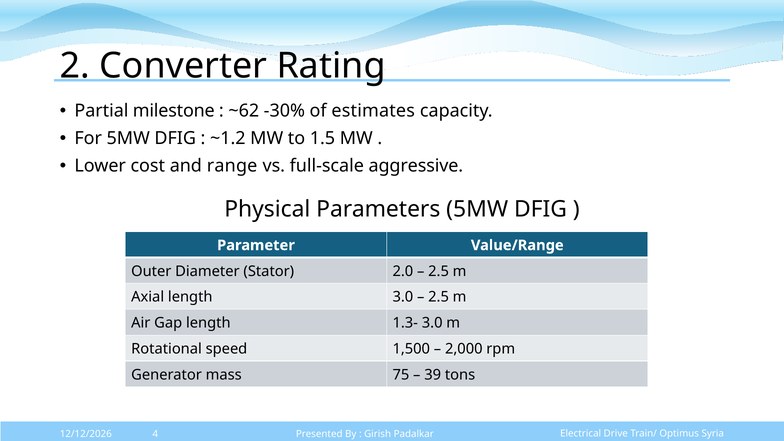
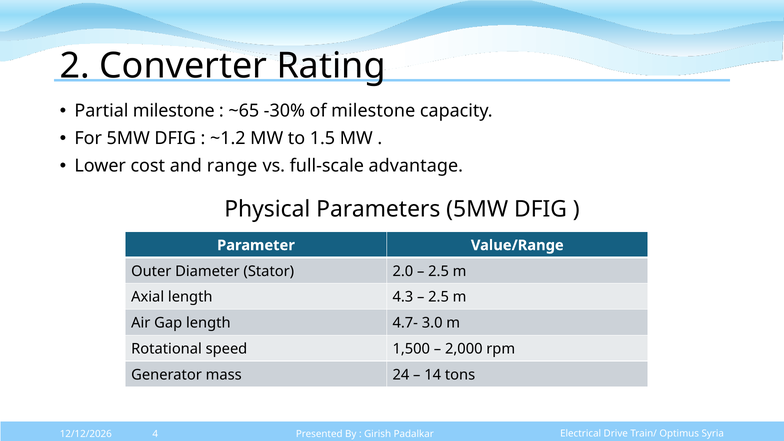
~62: ~62 -> ~65 (244, 111)
of estimates: estimates -> milestone (373, 111)
aggressive: aggressive -> advantage (416, 166)
length 3.0: 3.0 -> 4.3 (403, 297)
1.3-: 1.3- -> 4.7- (405, 323)
75: 75 -> 24 (401, 375)
39: 39 -> 14 (433, 375)
